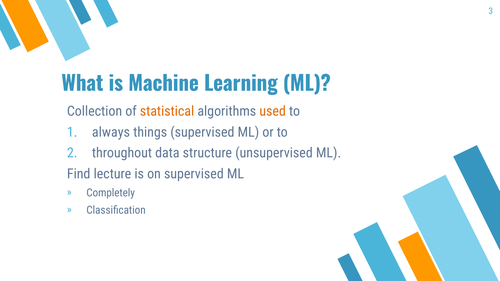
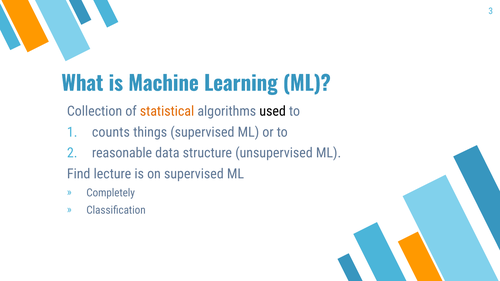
used colour: orange -> black (273, 111)
always: always -> counts (111, 132)
throughout: throughout -> reasonable (122, 153)
